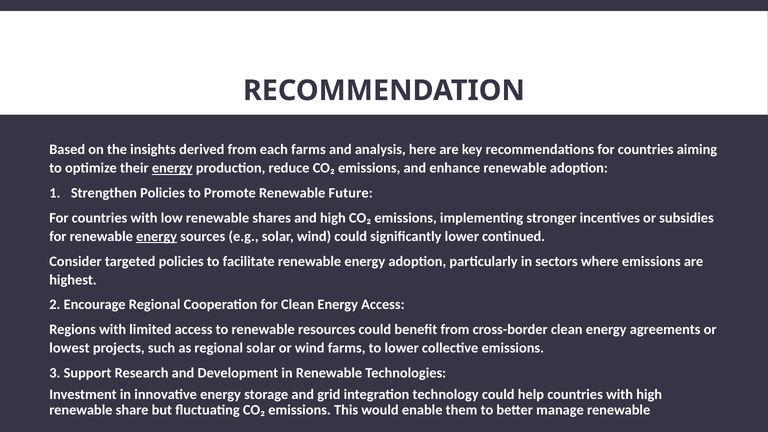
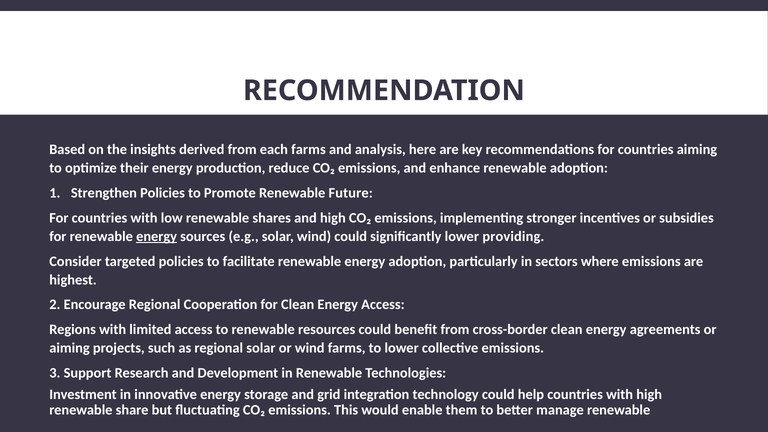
energy underline: present -> none (172, 168)
continued: continued -> providing (513, 236)
lowest: lowest -> aiming (70, 348)
